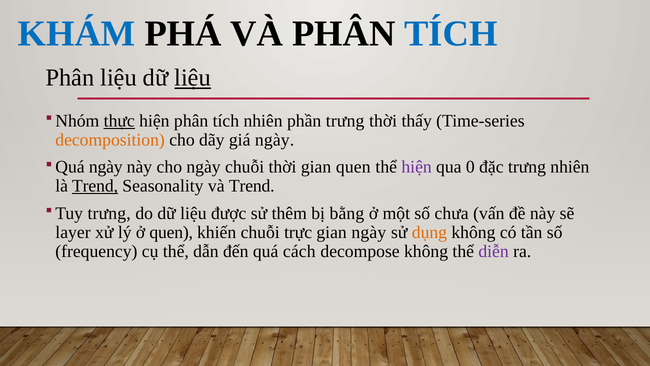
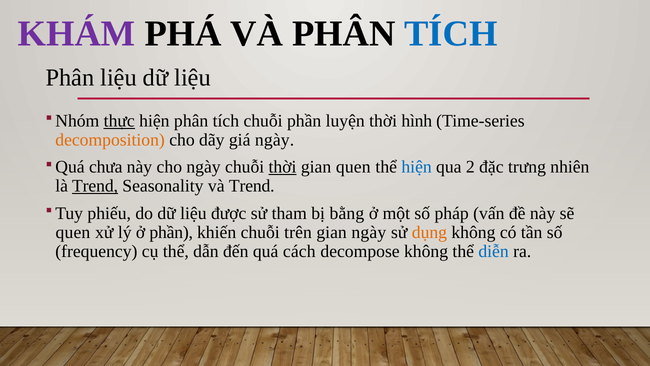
KHÁM colour: blue -> purple (77, 34)
liệu underline: present -> none (193, 78)
tích nhiên: nhiên -> chuỗi (263, 121)
phần trưng: trưng -> luyện (345, 121)
thấy: thấy -> hình (417, 121)
ngày: ngày -> chưa (106, 167)
thời underline: none -> present (283, 167)
hiện colour: purple -> blue (417, 167)
0: 0 -> 2 (470, 167)
trưng: trưng -> phiếu (109, 213)
thêm: thêm -> tham (289, 213)
chưa: chưa -> pháp (452, 213)
layer: layer -> quen (73, 232)
ở quen: quen -> phần (171, 232)
trực: trực -> trên (298, 232)
diễn colour: purple -> blue (494, 251)
